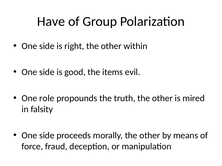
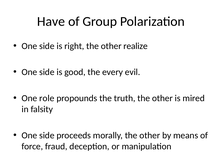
within: within -> realize (136, 46)
items: items -> every (113, 72)
